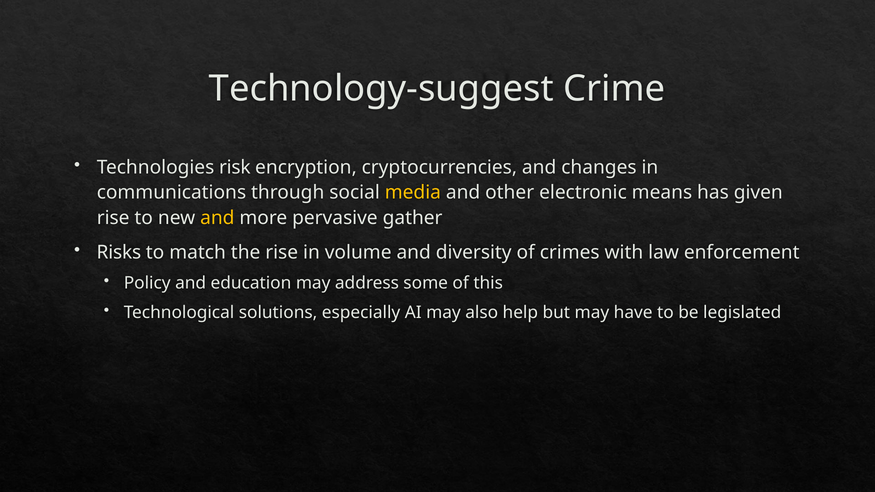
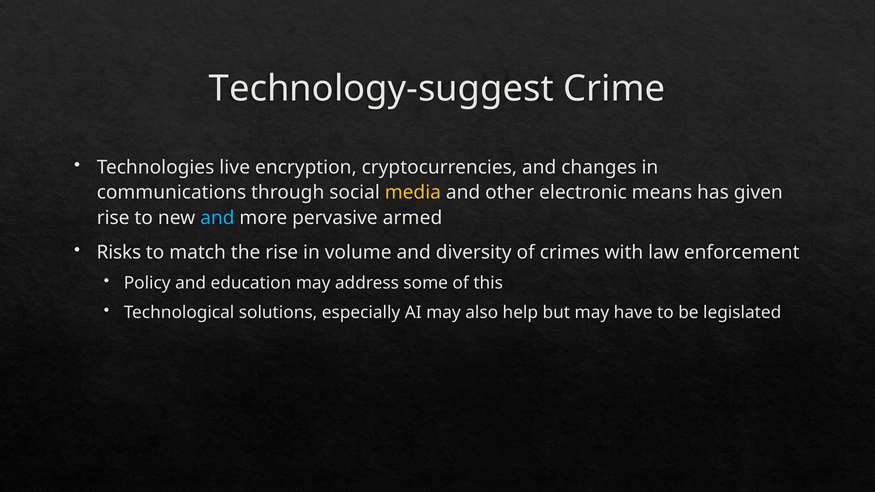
risk: risk -> live (235, 167)
and colour: yellow -> light blue (217, 218)
gather: gather -> armed (413, 218)
